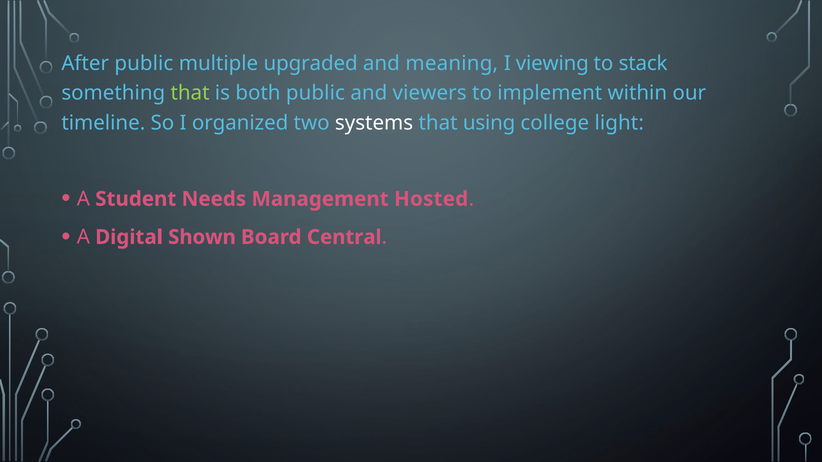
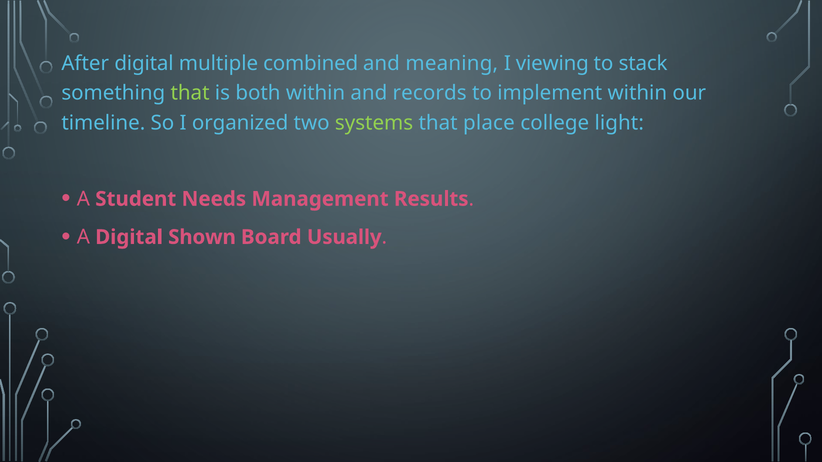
After public: public -> digital (144, 64)
upgraded: upgraded -> combined (311, 64)
both public: public -> within (316, 93)
viewers: viewers -> records (430, 93)
systems colour: white -> light green (374, 123)
using: using -> place (489, 123)
Hosted: Hosted -> Results (431, 199)
Central: Central -> Usually (344, 237)
